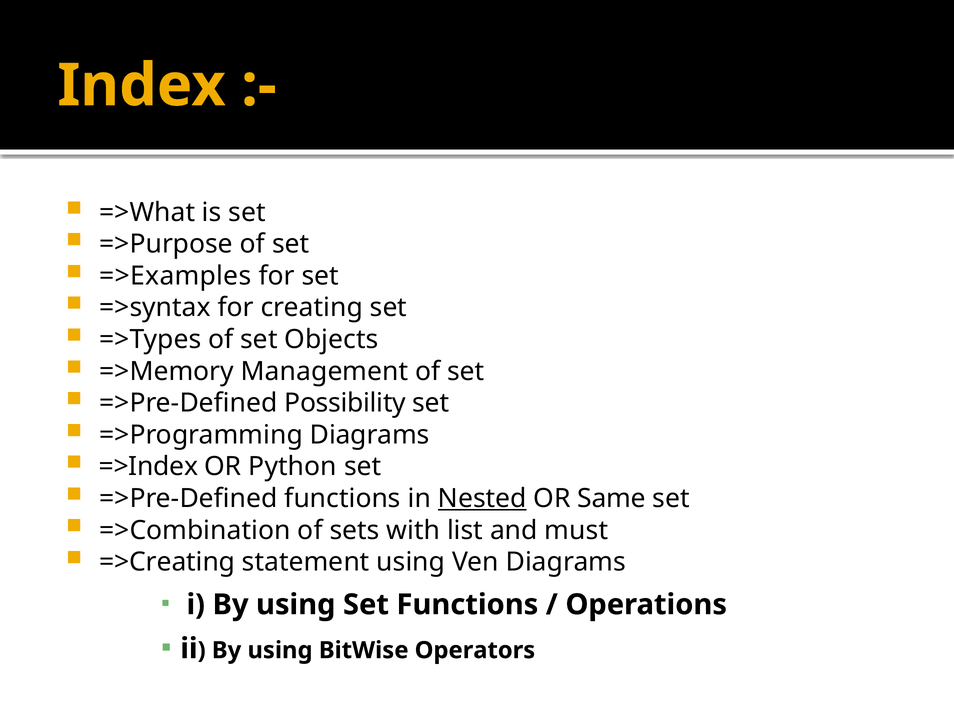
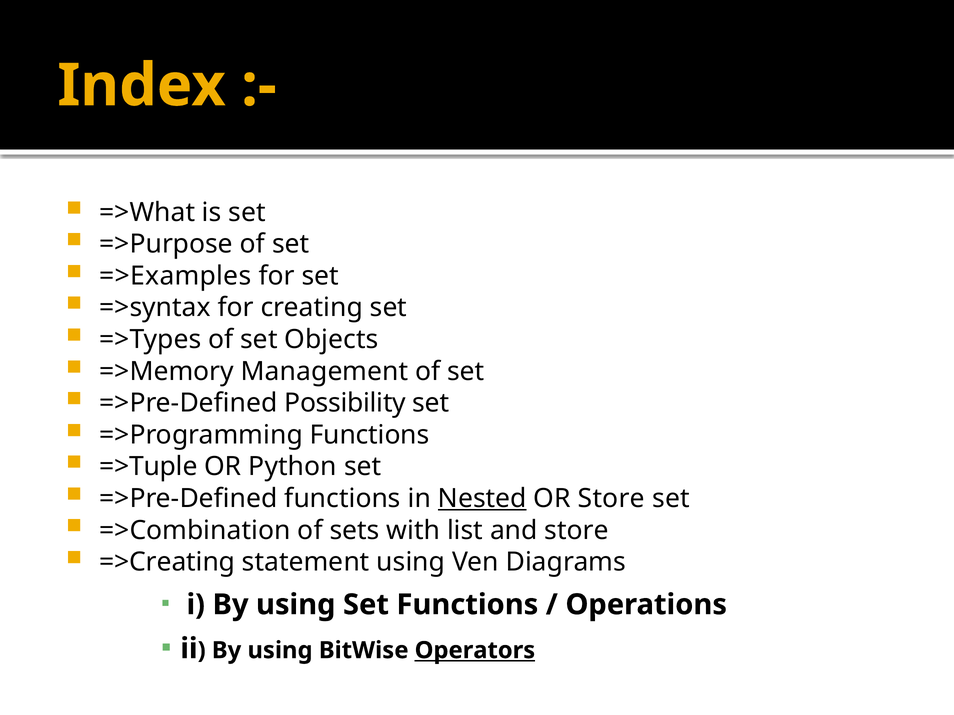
=>Programming Diagrams: Diagrams -> Functions (370, 435)
=>Index: =>Index -> =>Tuple (148, 467)
OR Same: Same -> Store (611, 499)
and must: must -> store (577, 531)
Operators underline: none -> present (475, 651)
